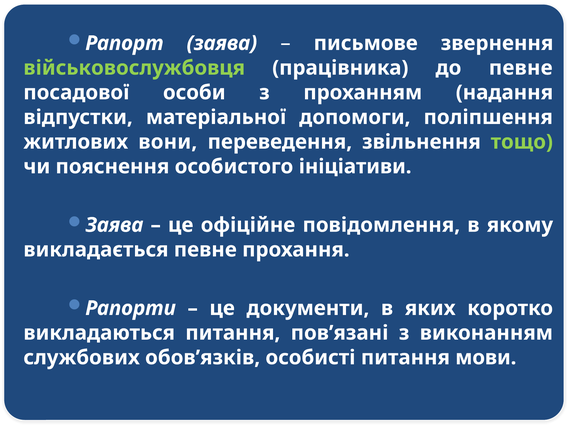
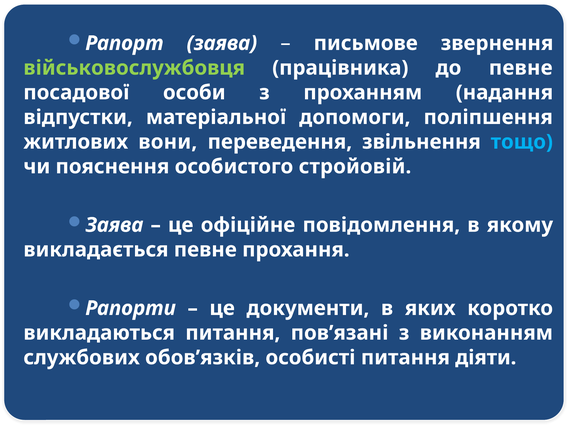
тощо colour: light green -> light blue (522, 142)
ініціативи: ініціативи -> стройовій (355, 167)
мови: мови -> діяти (486, 358)
